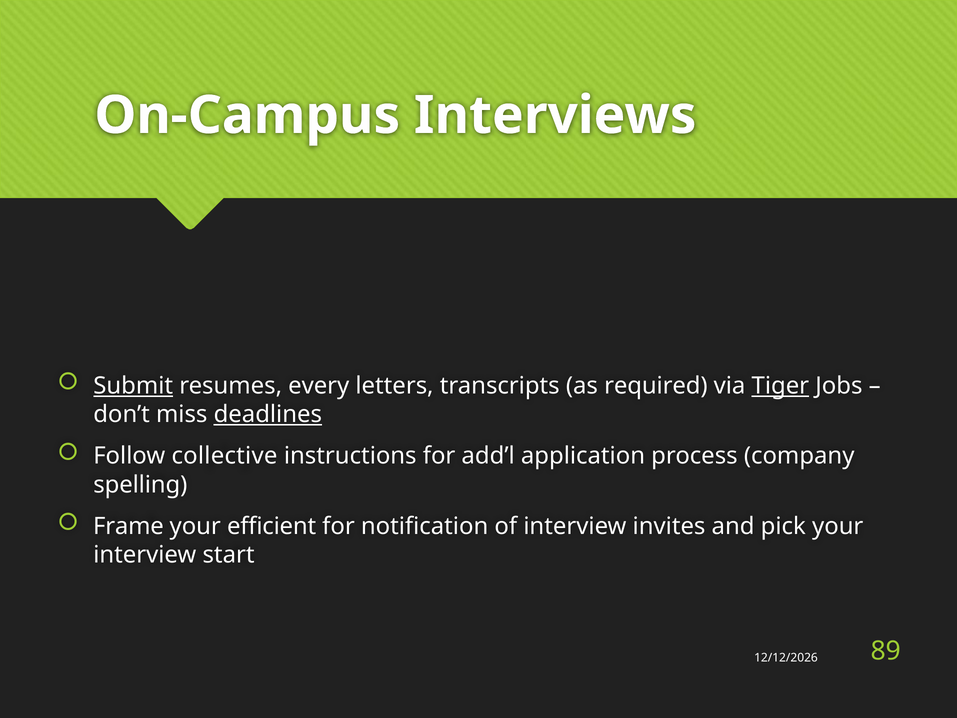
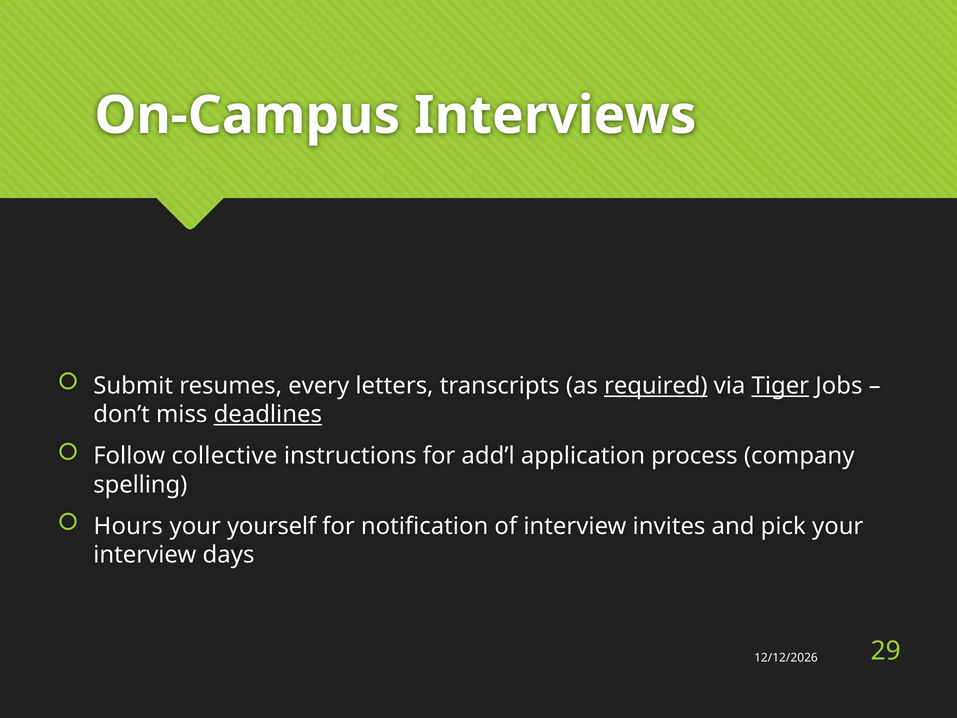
Submit underline: present -> none (133, 386)
required underline: none -> present (656, 386)
Frame: Frame -> Hours (128, 526)
efficient: efficient -> yourself (272, 526)
start: start -> days (229, 555)
89: 89 -> 29 (886, 651)
